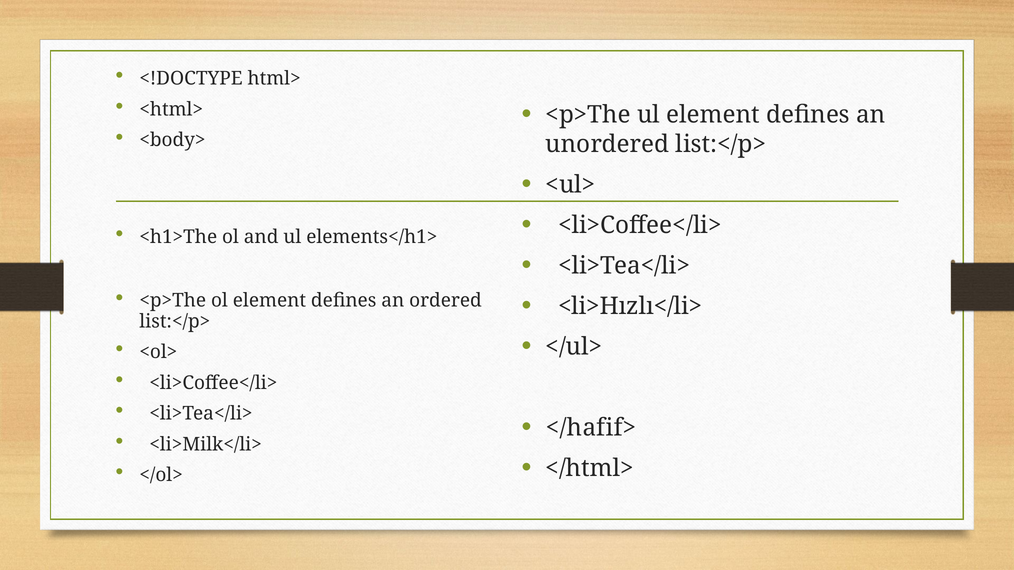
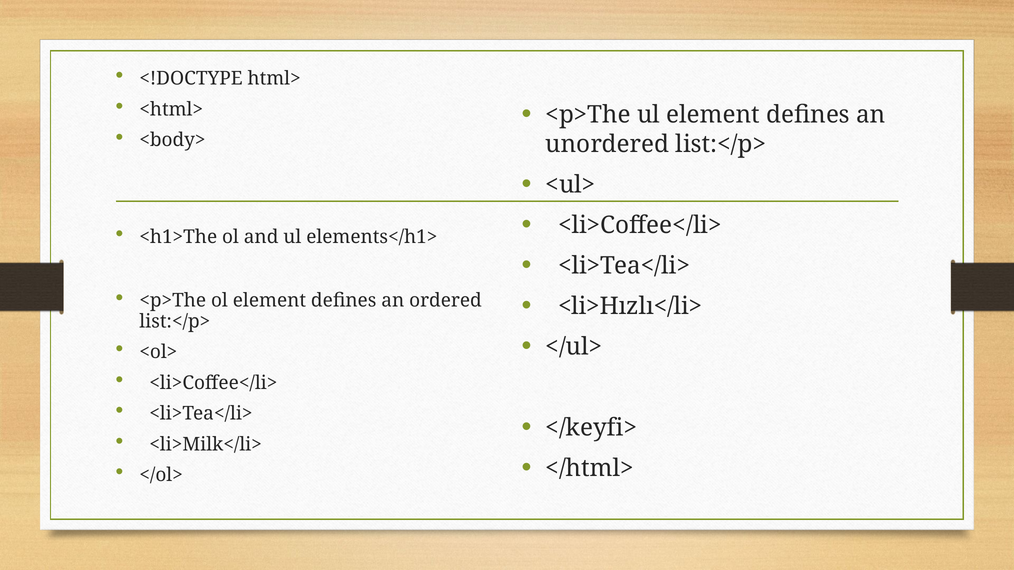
</hafif>: </hafif> -> </keyfi> (591, 428)
